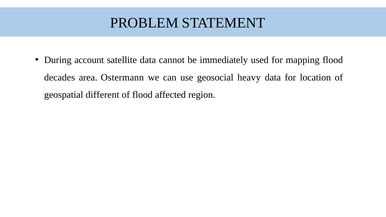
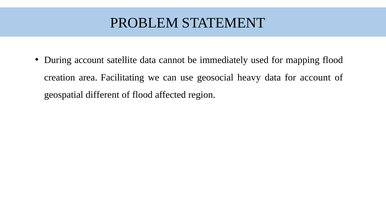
decades: decades -> creation (60, 77)
Ostermann: Ostermann -> Facilitating (122, 77)
for location: location -> account (315, 77)
